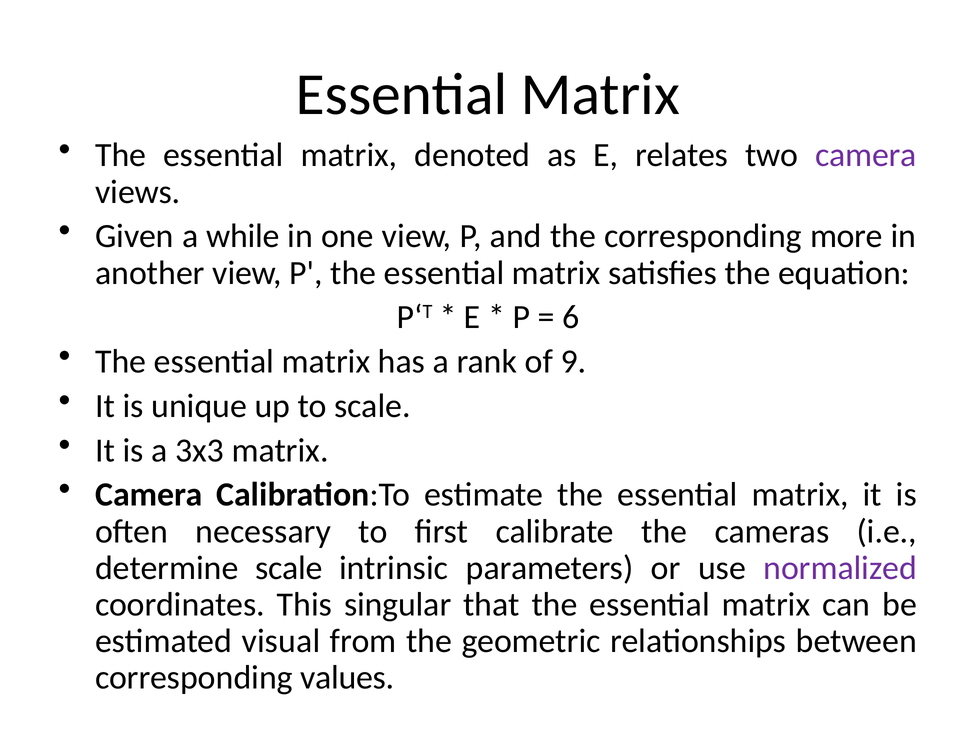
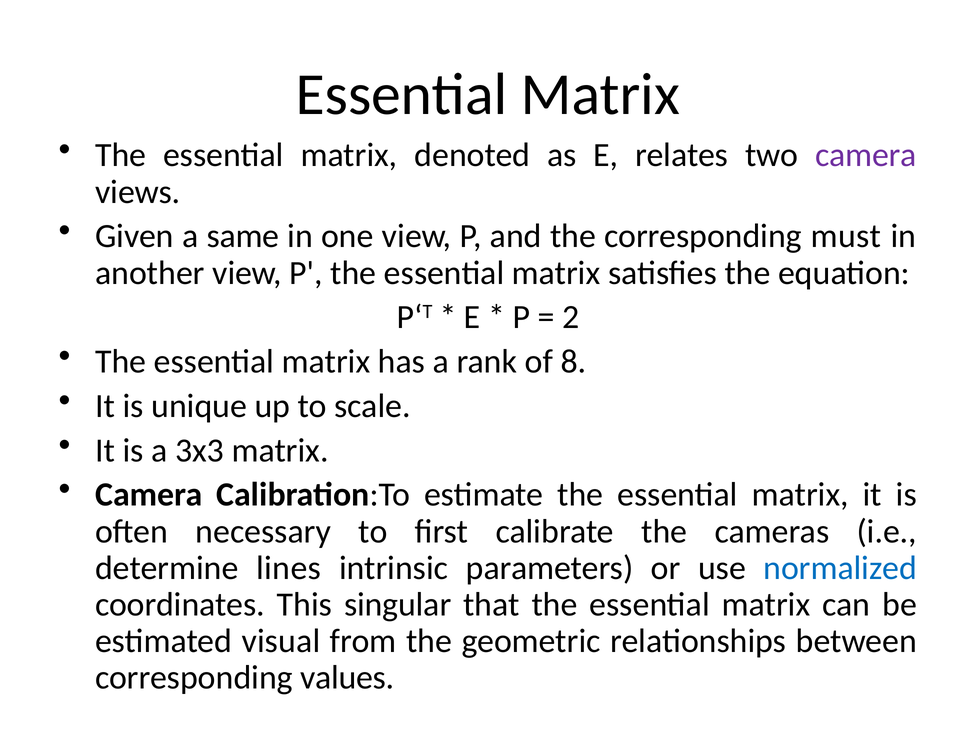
while: while -> same (243, 236)
more: more -> must (846, 236)
6: 6 -> 2 (571, 317)
9: 9 -> 8 (573, 362)
determine scale: scale -> lines (289, 568)
normalized colour: purple -> blue (840, 568)
